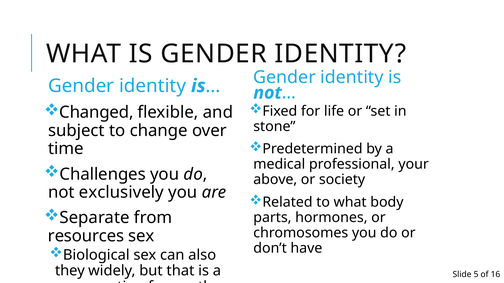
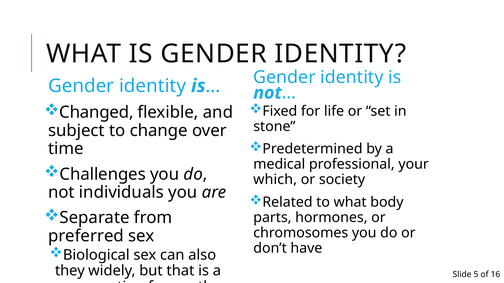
above: above -> which (275, 180)
exclusively: exclusively -> individuals (121, 193)
resources: resources -> preferred (86, 236)
